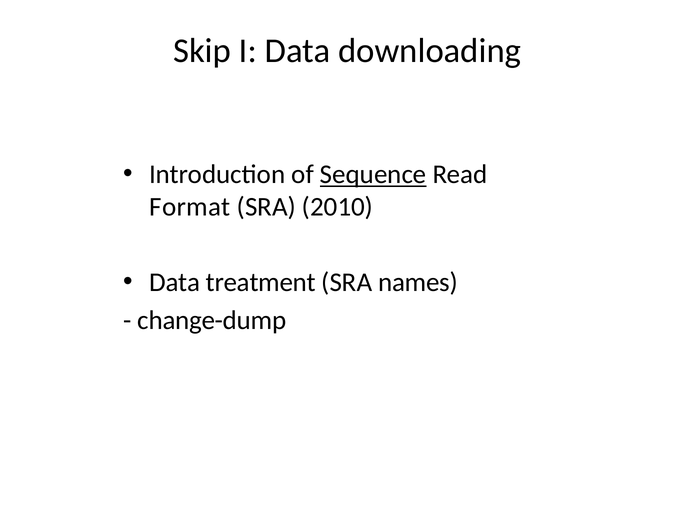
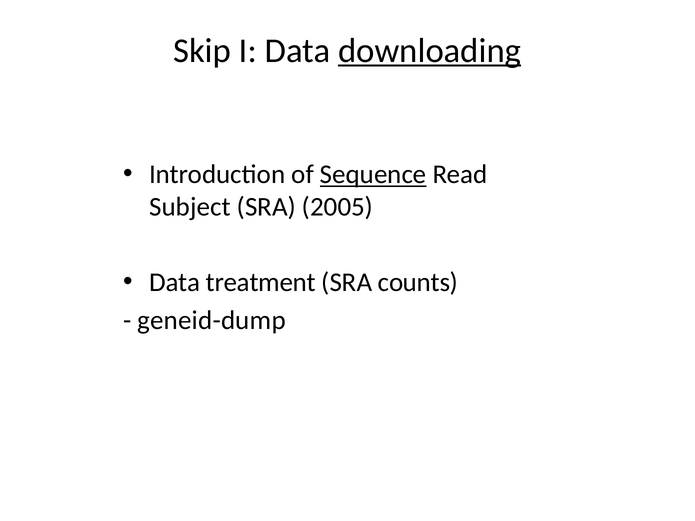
downloading underline: none -> present (430, 51)
Format: Format -> Subject (190, 207)
2010: 2010 -> 2005 (338, 207)
names: names -> counts (418, 283)
change-dump: change-dump -> geneid-dump (212, 320)
